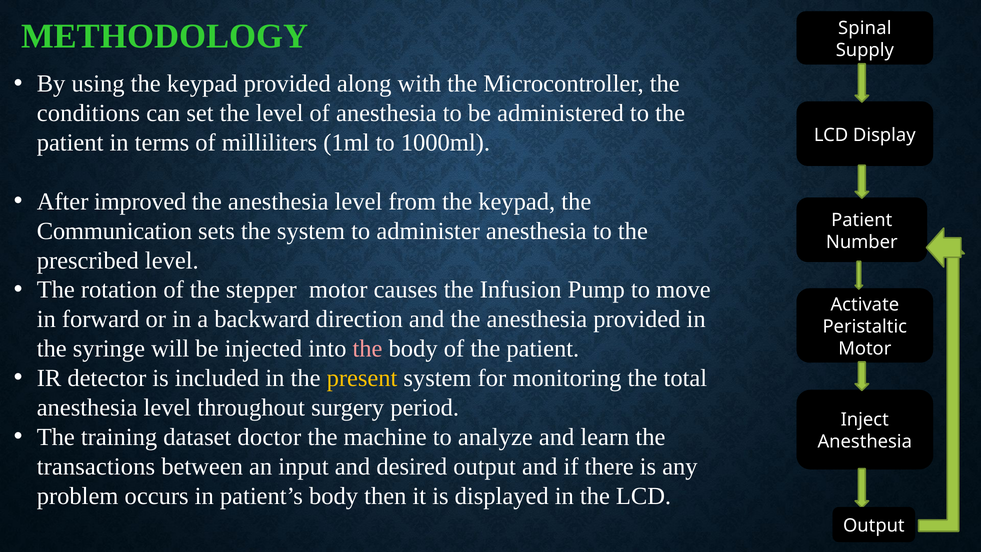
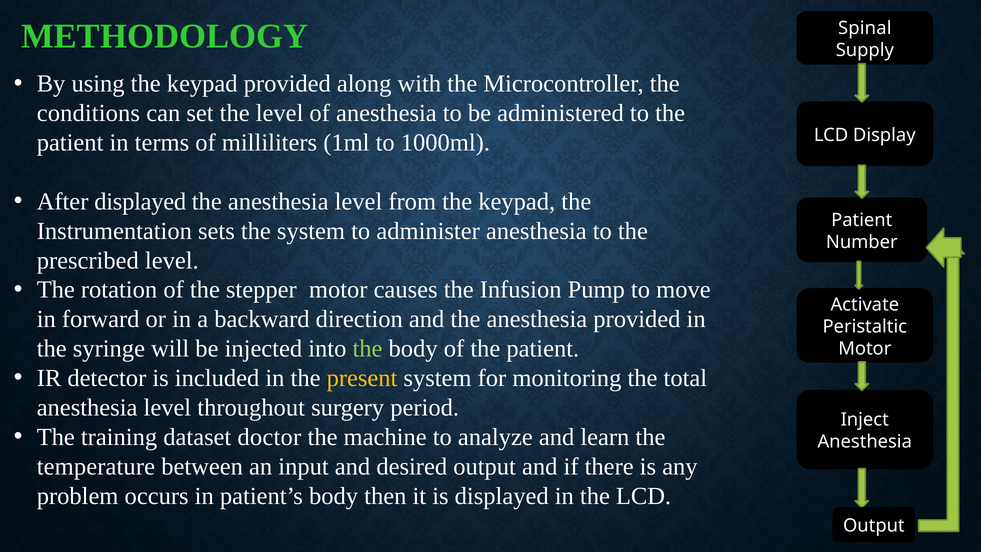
After improved: improved -> displayed (140, 201)
Communication: Communication -> Instrumentation (114, 231)
the colour: pink -> light green (368, 349)
transactions: transactions -> temperature (96, 466)
